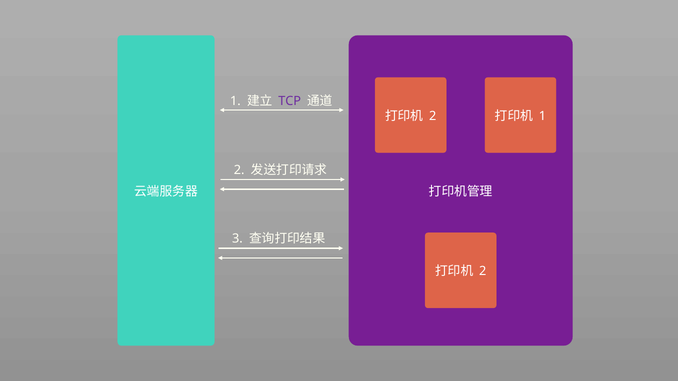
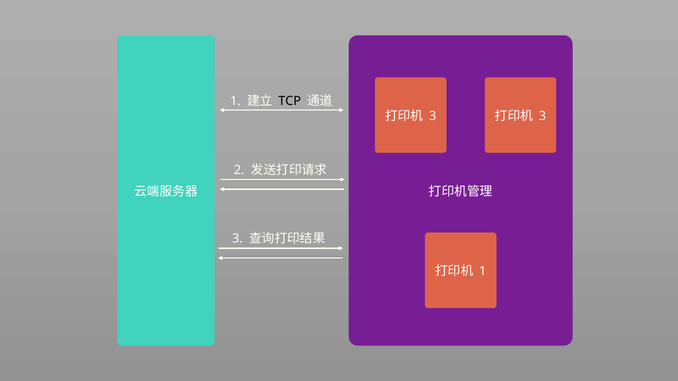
TCP colour: purple -> black (290, 101)
2: 2 -> 3 (433, 116)
1: 1 -> 3 (543, 116)
2: 2 -> 1 (483, 271)
